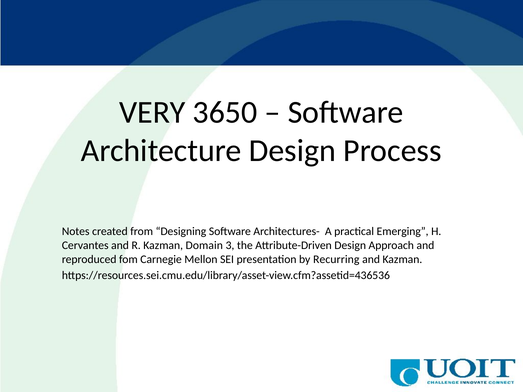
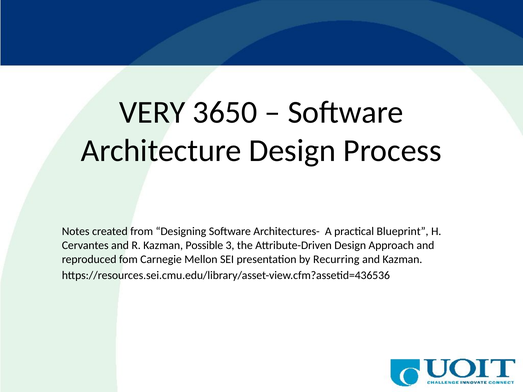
Emerging: Emerging -> Blueprint (403, 231)
Domain: Domain -> Possible (204, 245)
